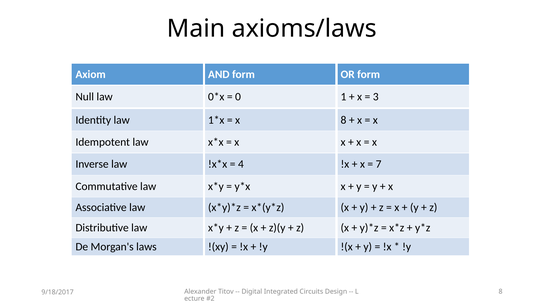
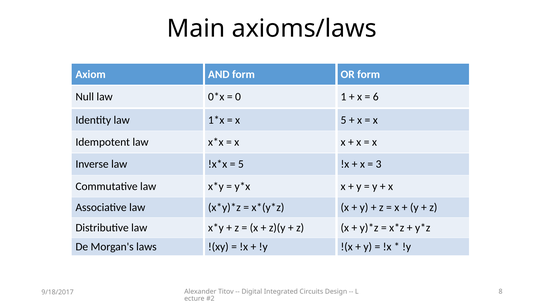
3: 3 -> 6 (376, 97)
x 8: 8 -> 5 (344, 120)
4: 4 -> 5 (241, 164)
7: 7 -> 3 (379, 164)
